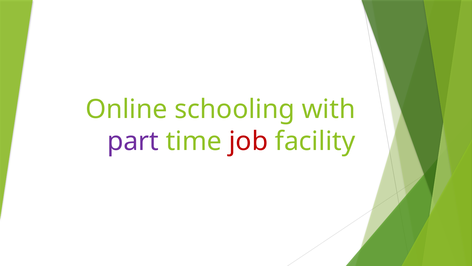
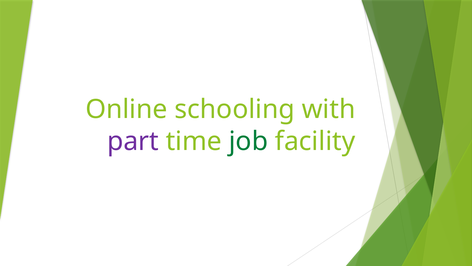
job colour: red -> green (248, 141)
